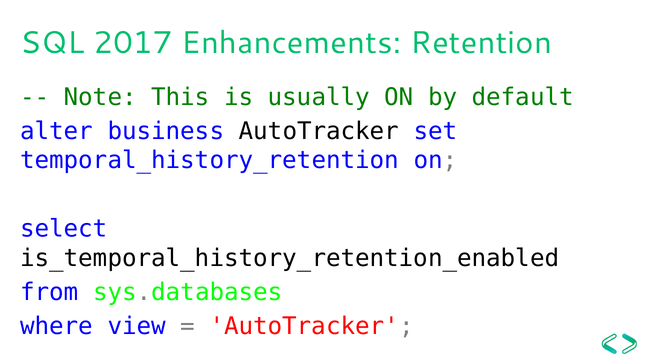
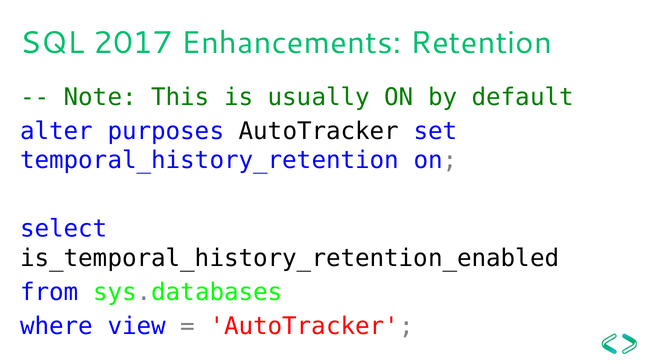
business: business -> purposes (166, 131)
